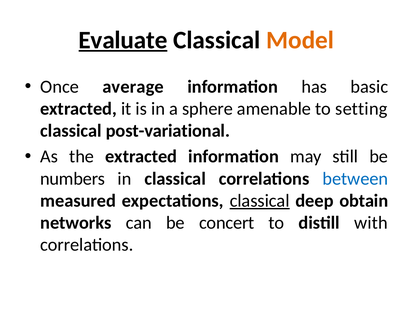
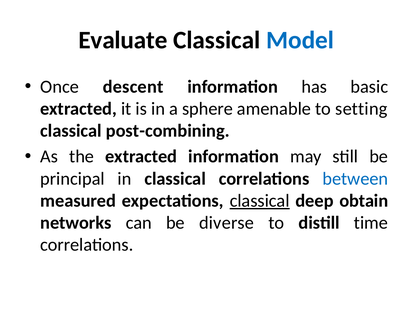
Evaluate underline: present -> none (123, 40)
Model colour: orange -> blue (300, 40)
average: average -> descent (133, 87)
post-variational: post-variational -> post-combining (168, 131)
numbers: numbers -> principal (73, 179)
concert: concert -> diverse (227, 223)
with: with -> time (371, 223)
